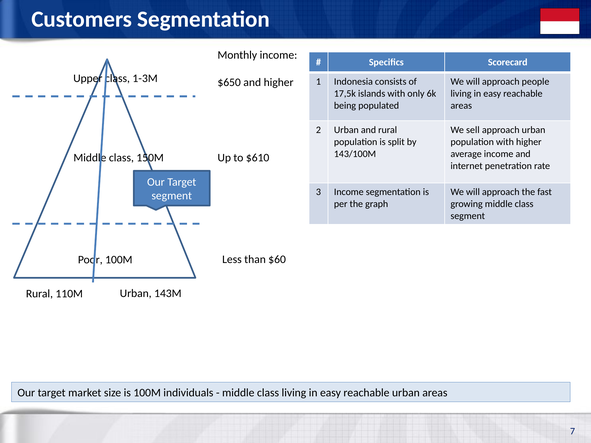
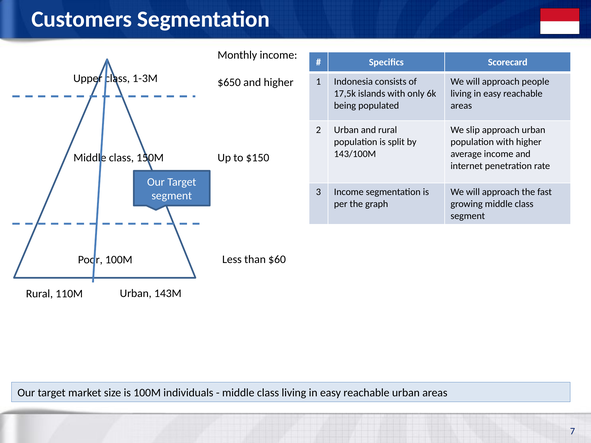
sell: sell -> slip (473, 130)
$610: $610 -> $150 (258, 158)
